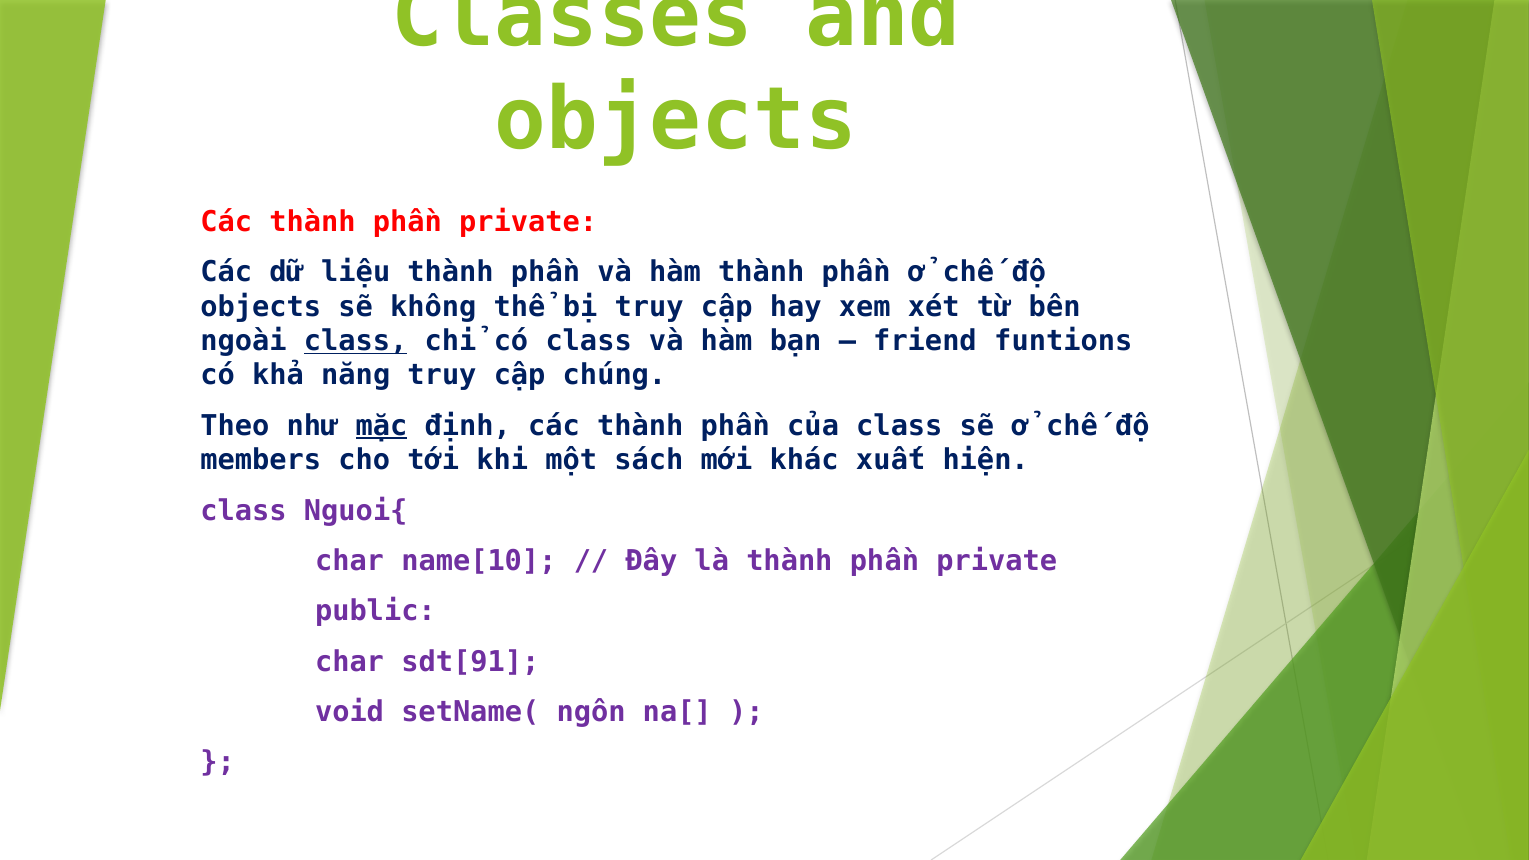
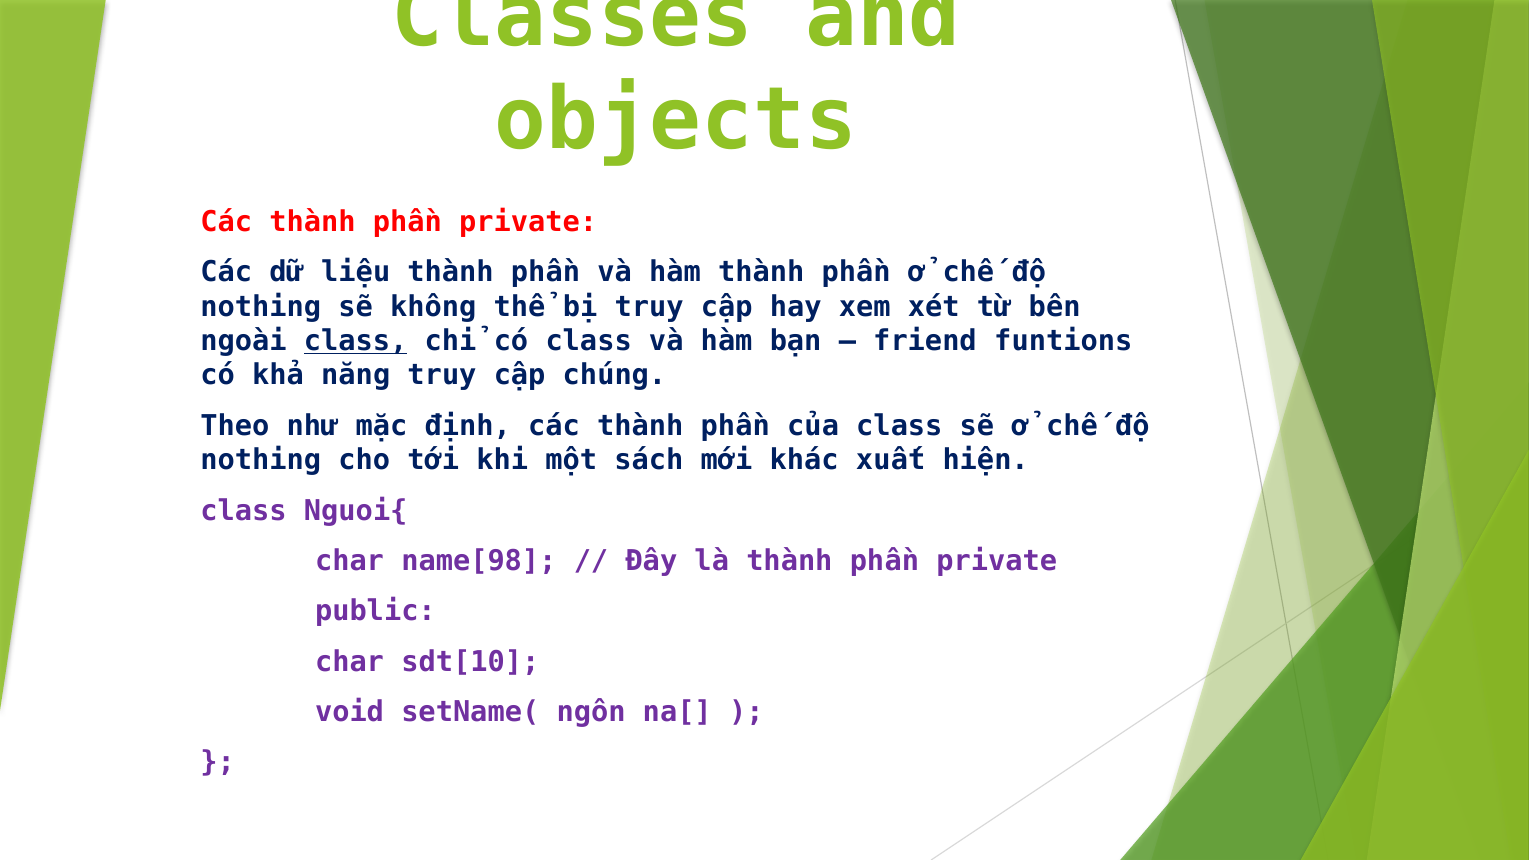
objects: objects -> nothing (261, 307)
mặc underline: present -> none (381, 426)
members: members -> nothing (261, 460)
name[10: name[10 -> name[98 (479, 561)
sdt[91: sdt[91 -> sdt[10 (470, 662)
